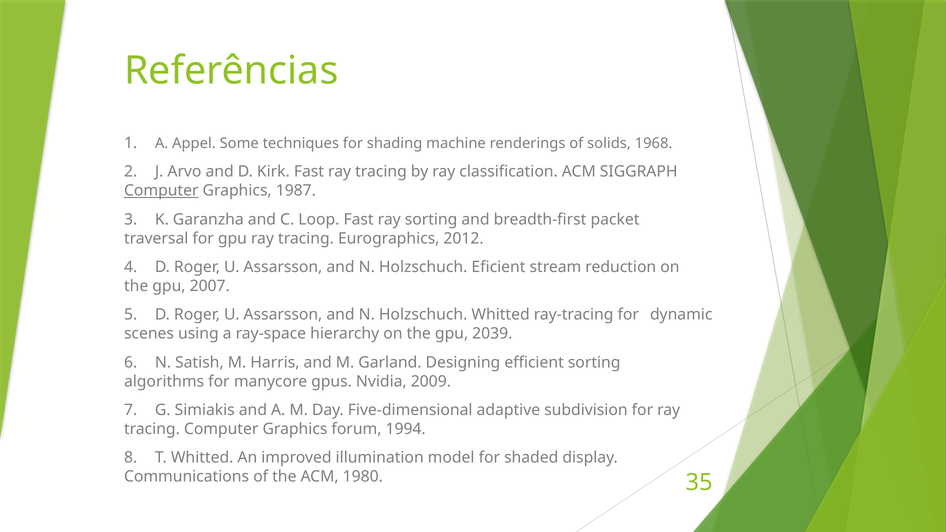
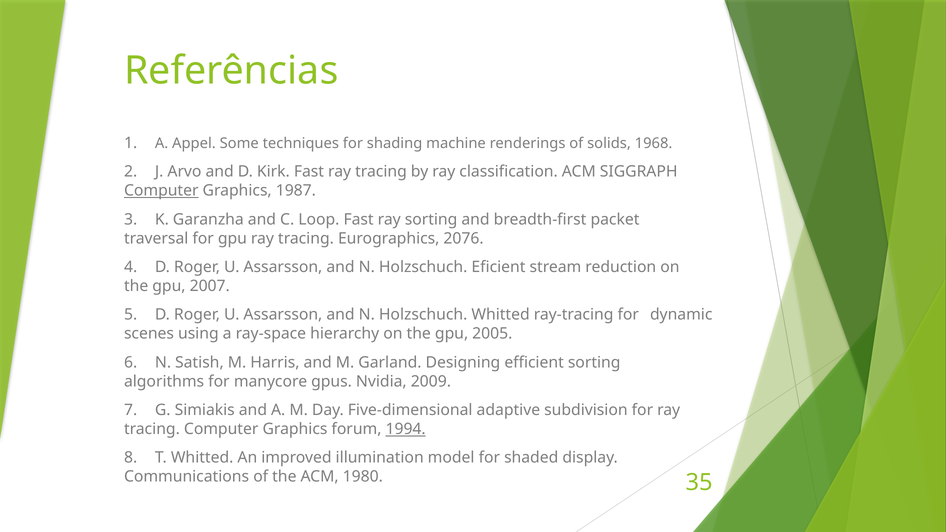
2012: 2012 -> 2076 (464, 238)
2039: 2039 -> 2005 (492, 334)
1994 underline: none -> present (406, 429)
